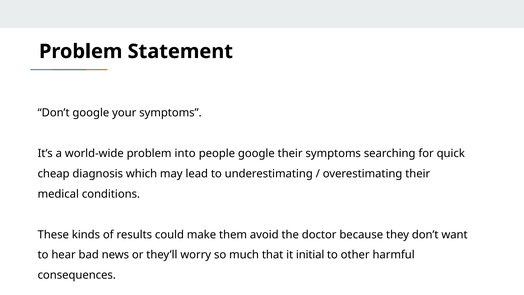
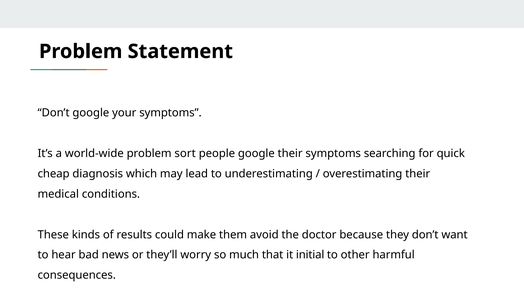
into: into -> sort (185, 153)
